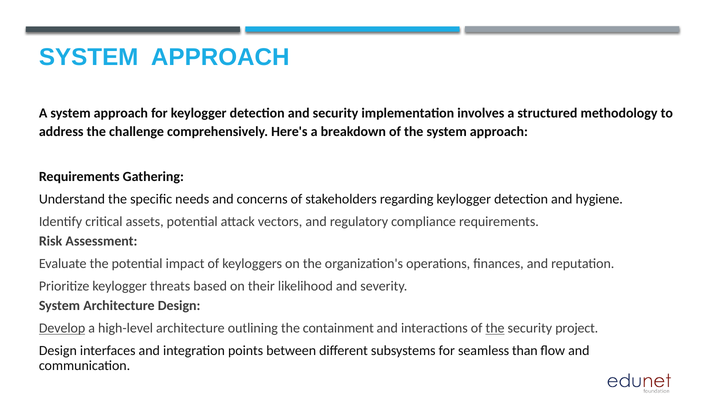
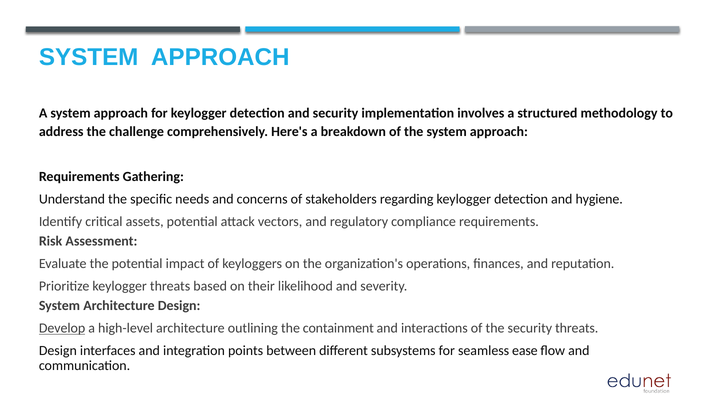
the underline: present -> none (495, 328)
security project: project -> threats (577, 328)
than: than -> ease (525, 350)
